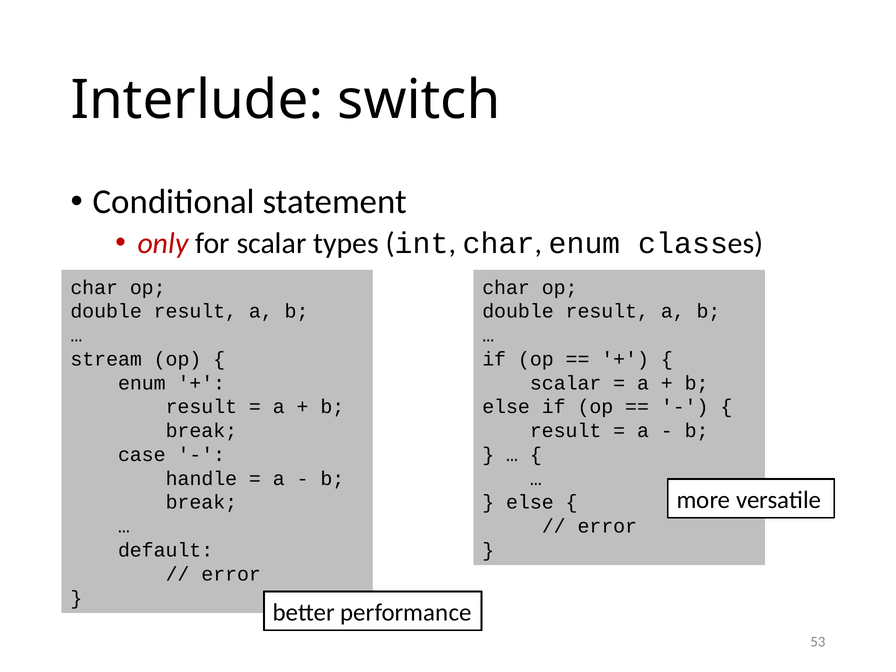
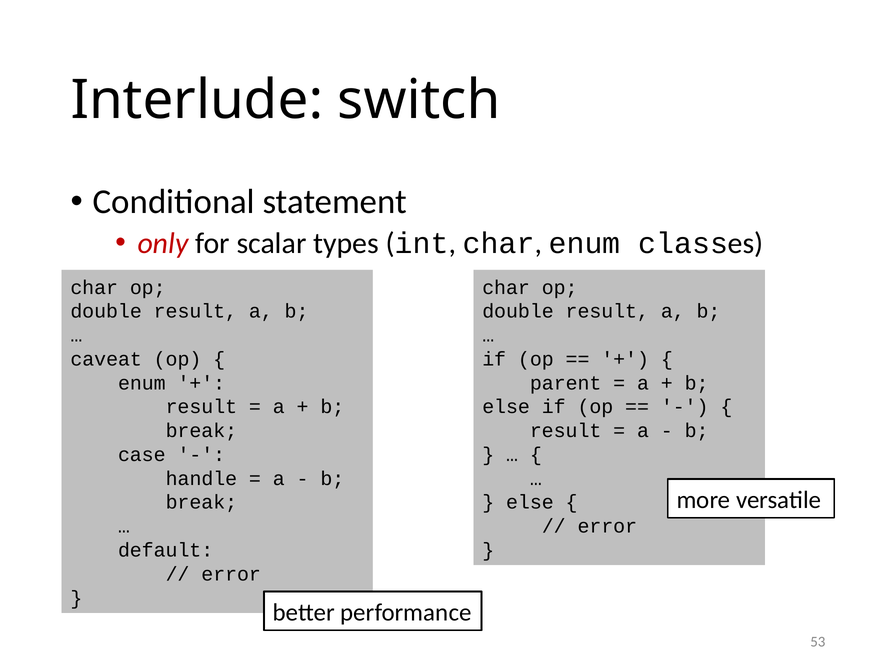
stream: stream -> caveat (106, 359)
scalar: scalar -> parent (566, 383)
